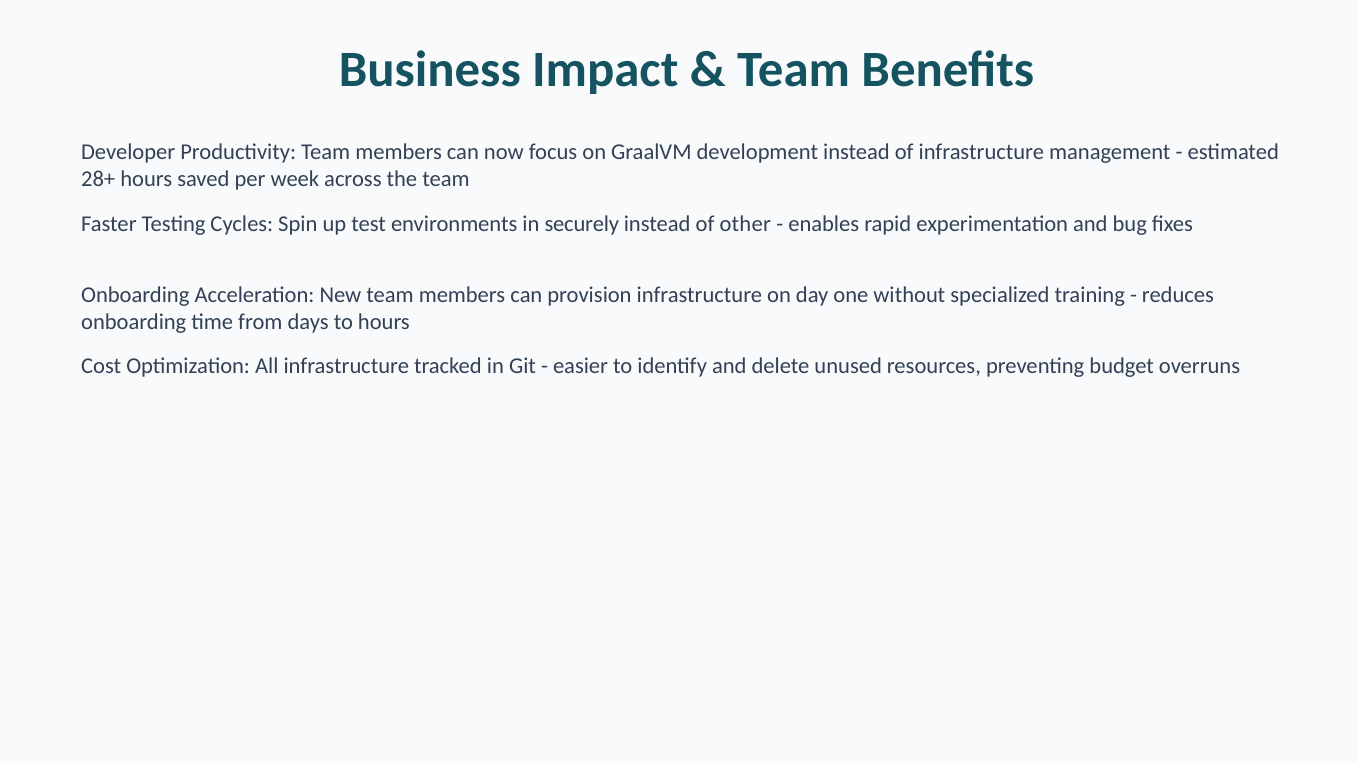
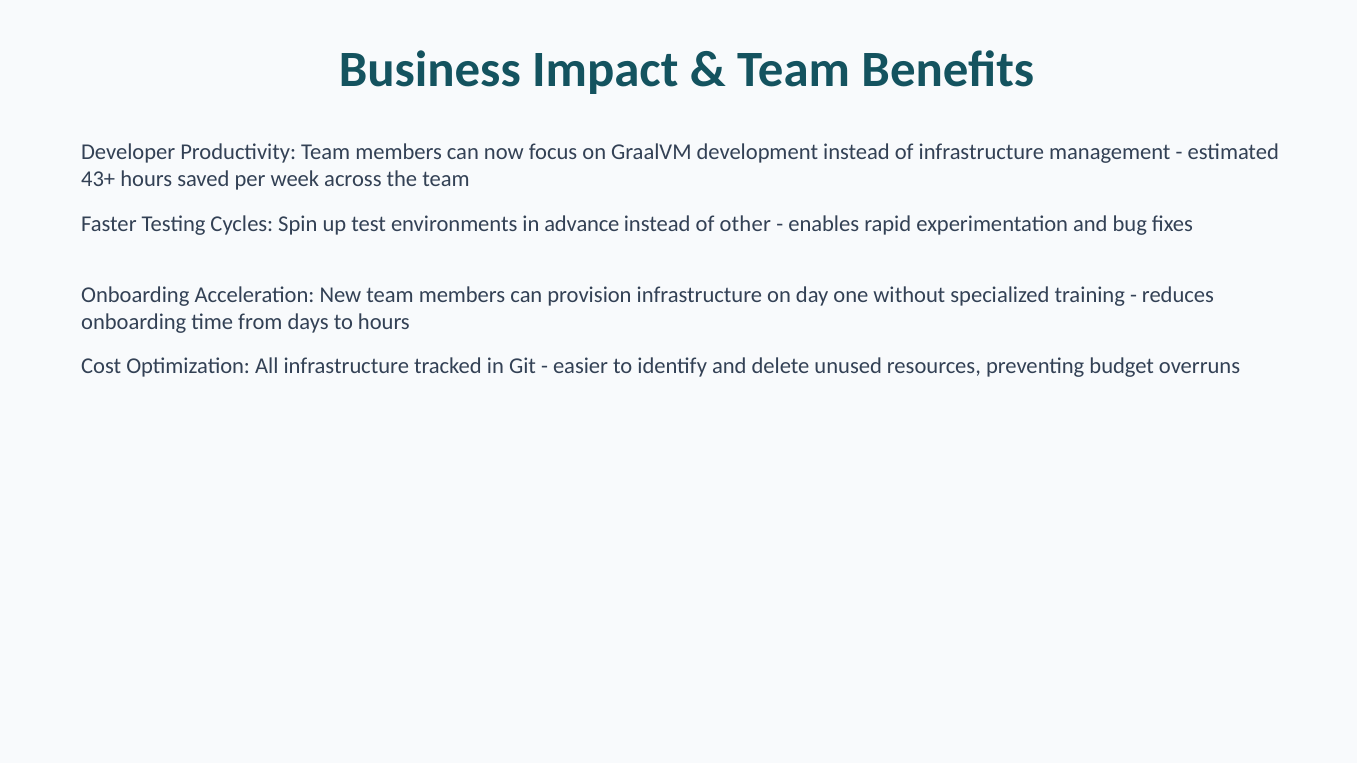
28+: 28+ -> 43+ (98, 180)
securely: securely -> advance (582, 224)
